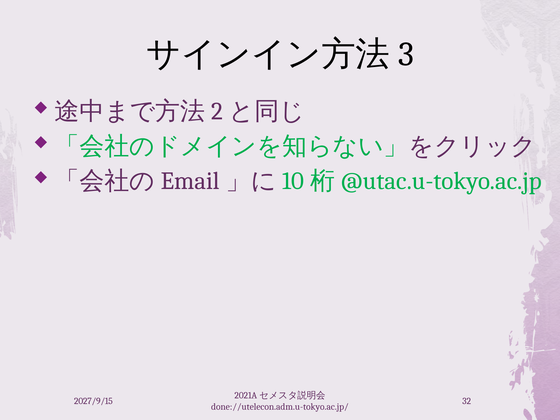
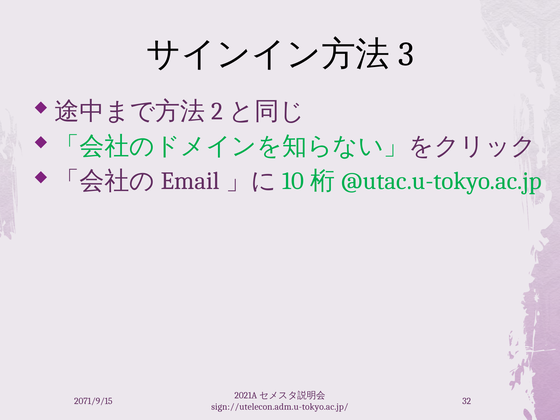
2027/9/15: 2027/9/15 -> 2071/9/15 (93, 401)
done://utelecon.adm.u-tokyo.ac.jp/: done://utelecon.adm.u-tokyo.ac.jp/ -> sign://utelecon.adm.u-tokyo.ac.jp/ (280, 407)
